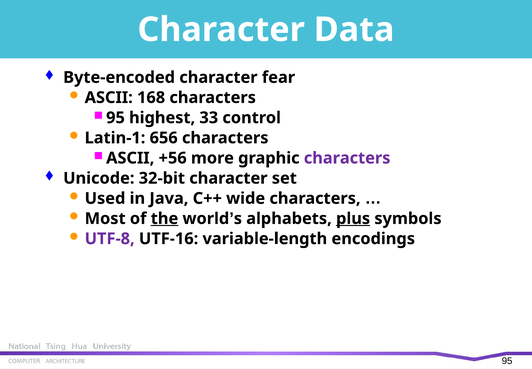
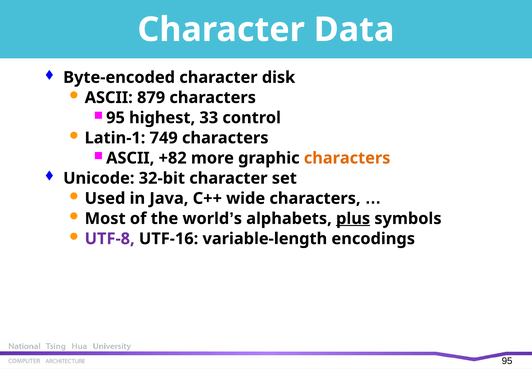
fear: fear -> disk (279, 77)
168: 168 -> 879 (151, 97)
656: 656 -> 749 (164, 138)
+56: +56 -> +82 (173, 158)
characters colour: purple -> orange (347, 158)
the underline: present -> none (164, 218)
